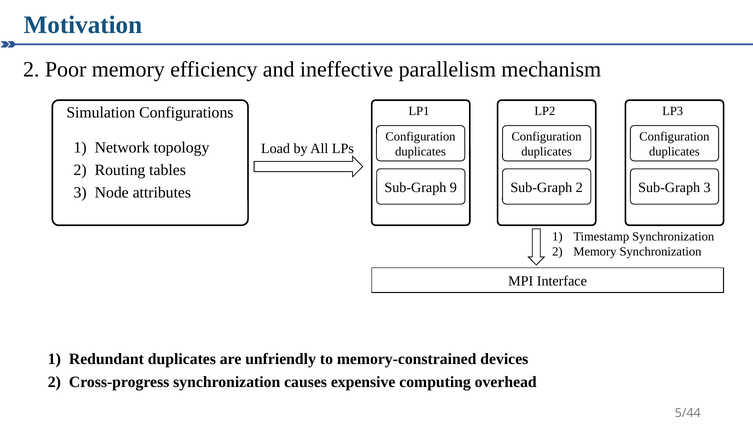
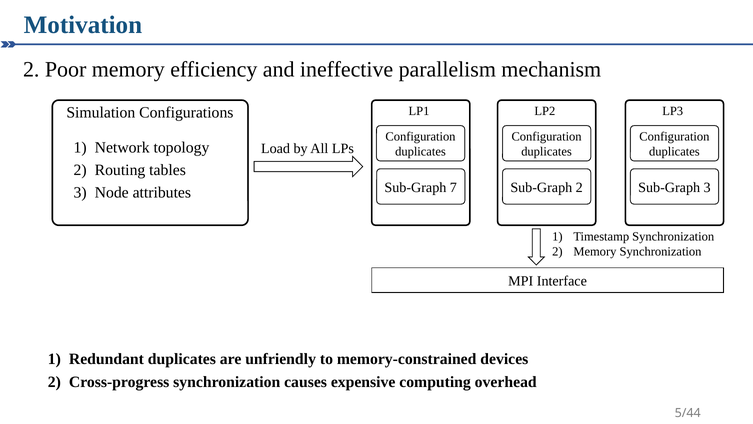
9: 9 -> 7 (453, 187)
